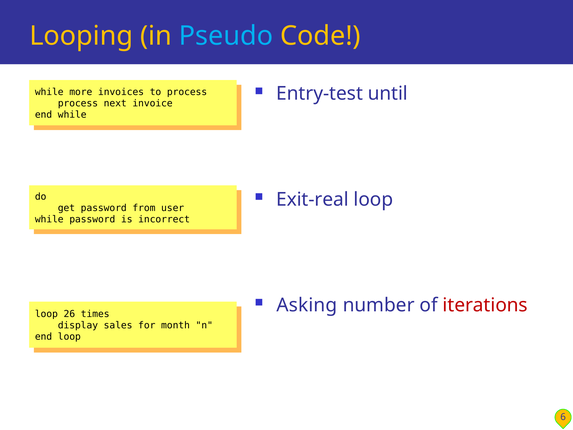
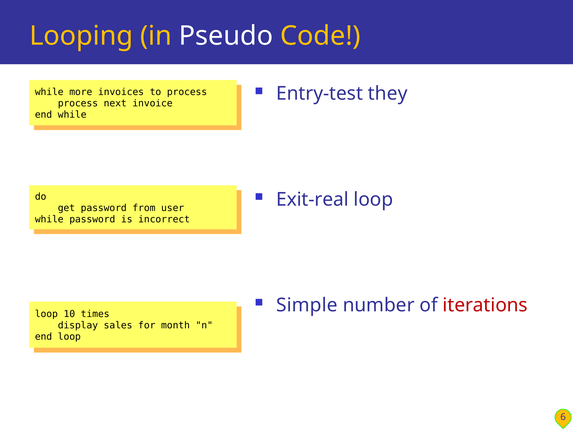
Pseudo colour: light blue -> white (226, 36)
until: until -> they (388, 94)
Asking: Asking -> Simple (307, 305)
26: 26 -> 10 (69, 314)
